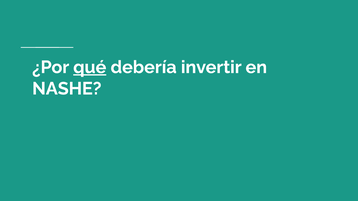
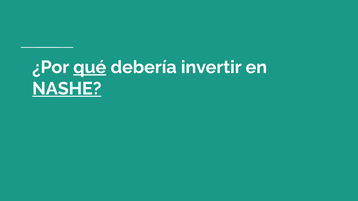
NASHE underline: none -> present (67, 89)
